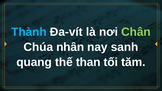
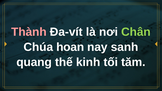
Thành colour: light blue -> pink (29, 32)
nhân: nhân -> hoan (70, 47)
than: than -> kinh (88, 62)
